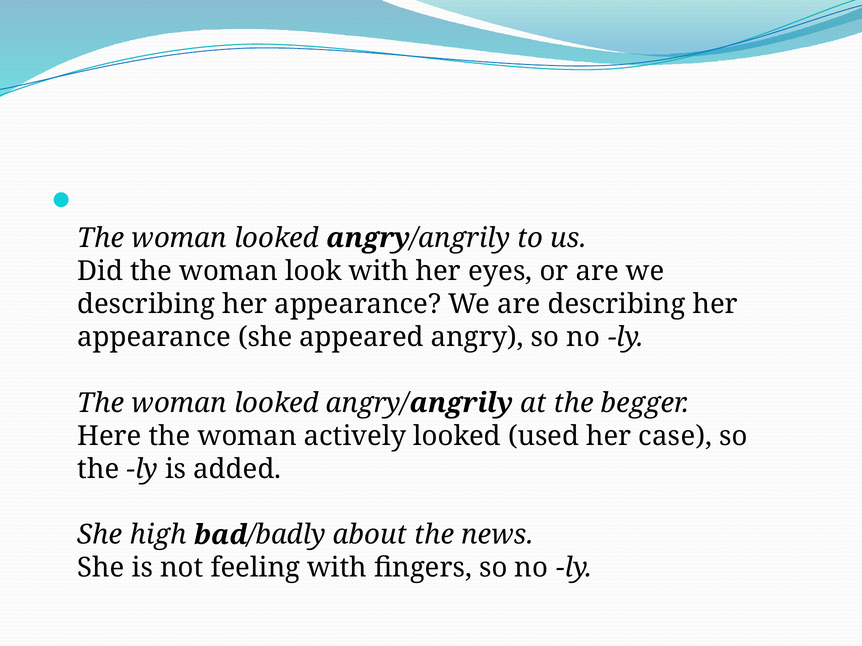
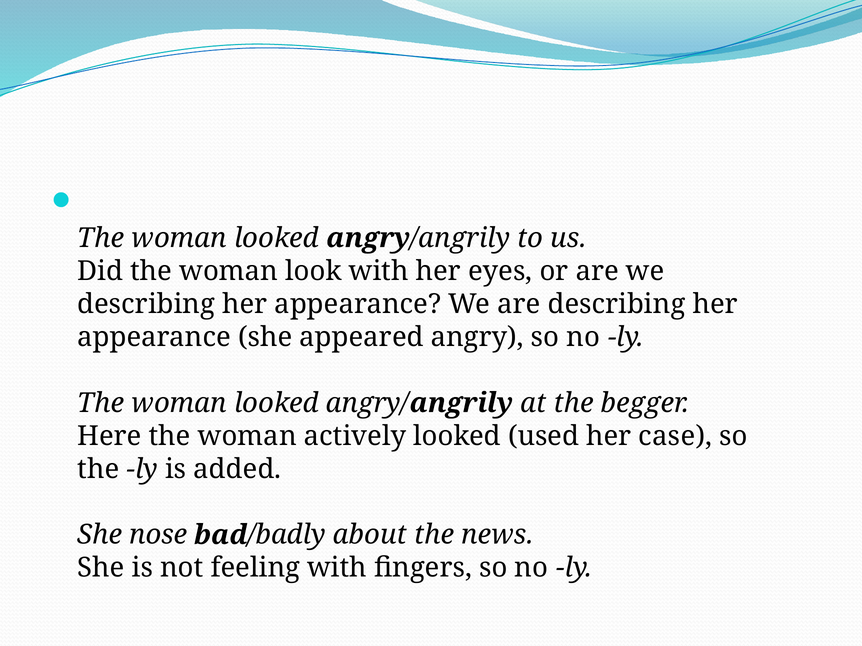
high: high -> nose (158, 535)
